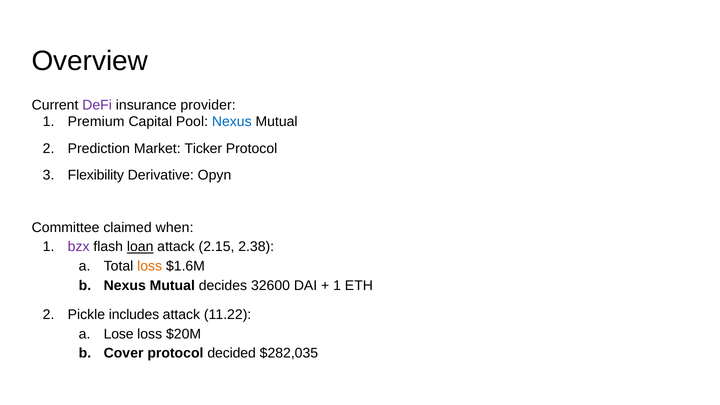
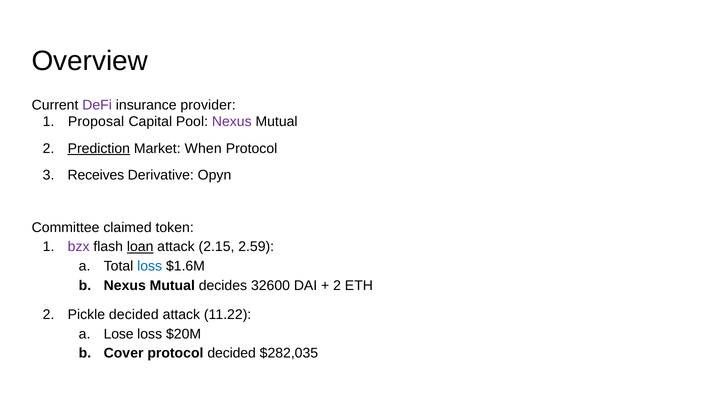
Premium: Premium -> Proposal (96, 122)
Nexus colour: blue -> purple (232, 122)
Prediction underline: none -> present (99, 149)
Ticker: Ticker -> When (203, 149)
Flexibility: Flexibility -> Receives (96, 175)
when: when -> token (175, 228)
2.38: 2.38 -> 2.59 (256, 247)
loss colour: orange -> blue (150, 266)
1: 1 -> 2 (337, 285)
Pickle includes: includes -> decided (134, 315)
